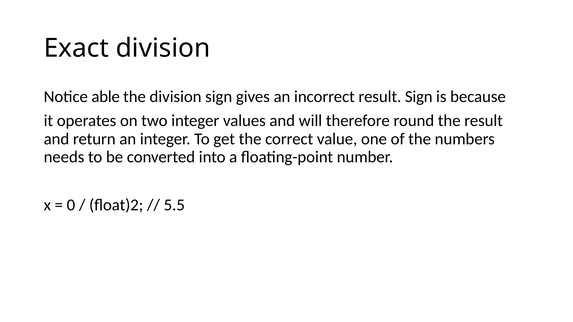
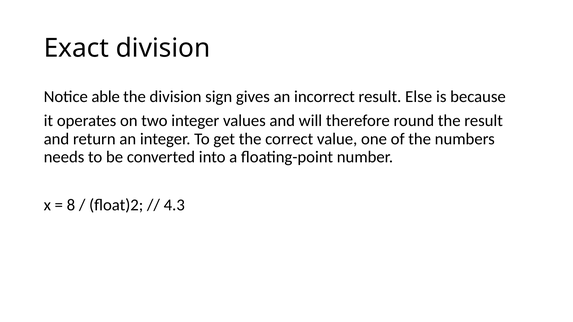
result Sign: Sign -> Else (419, 97)
0: 0 -> 8 (71, 205)
5.5: 5.5 -> 4.3 (174, 205)
